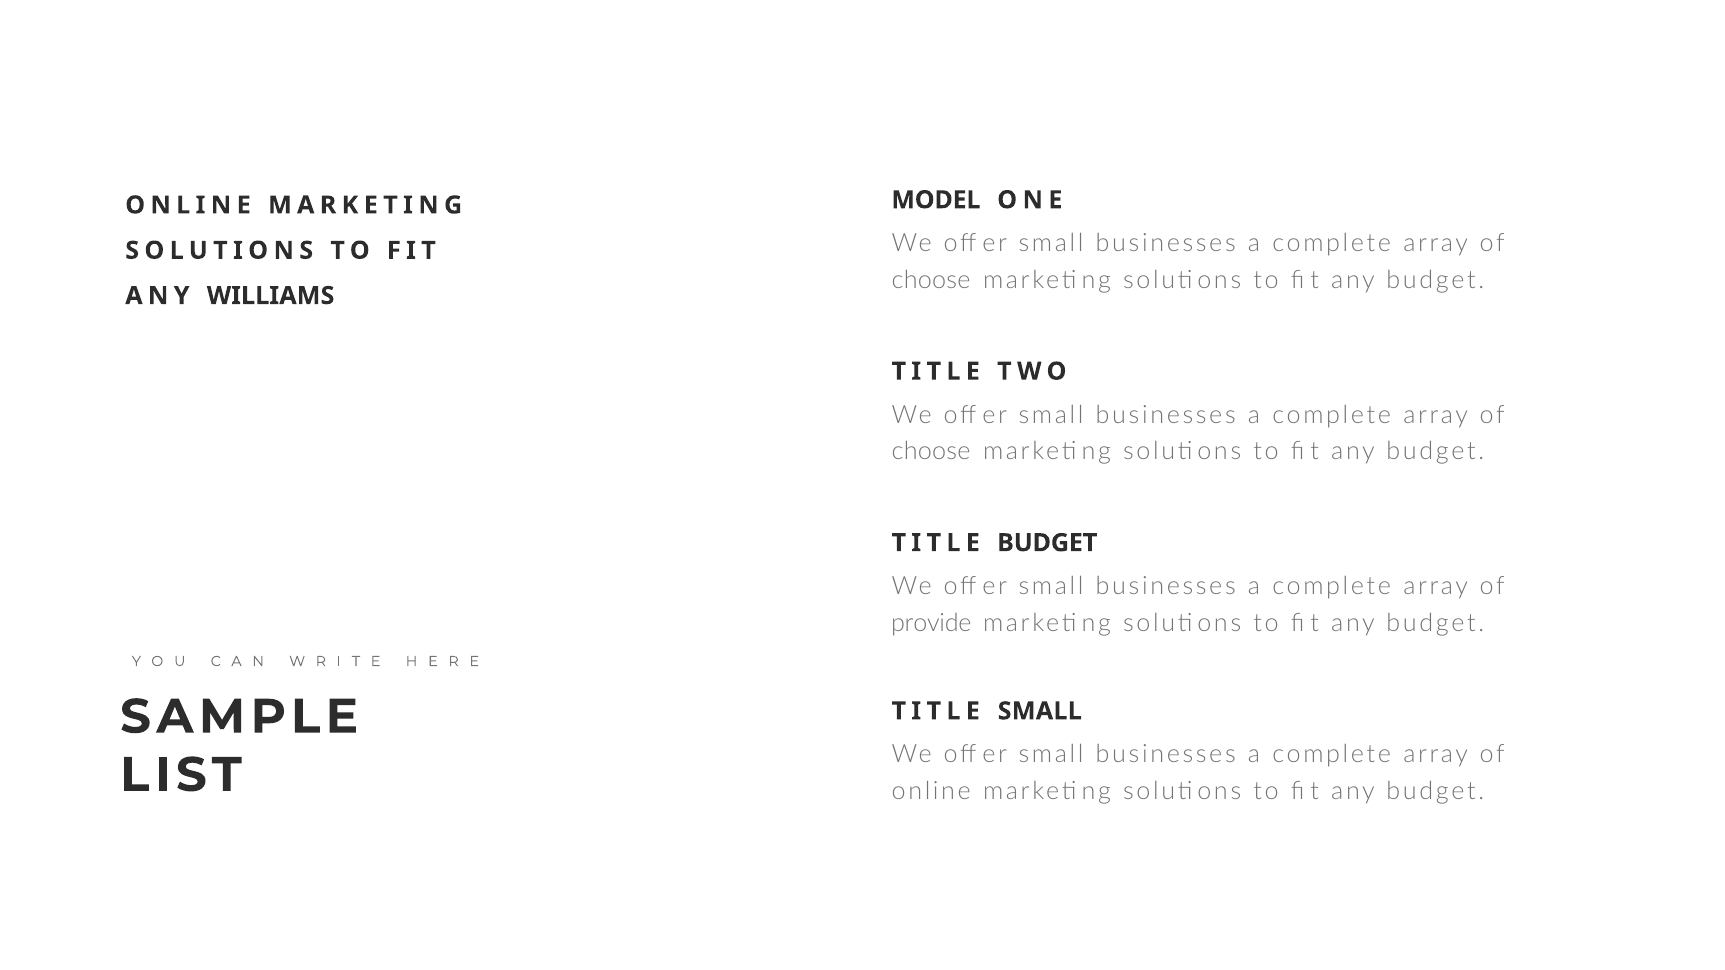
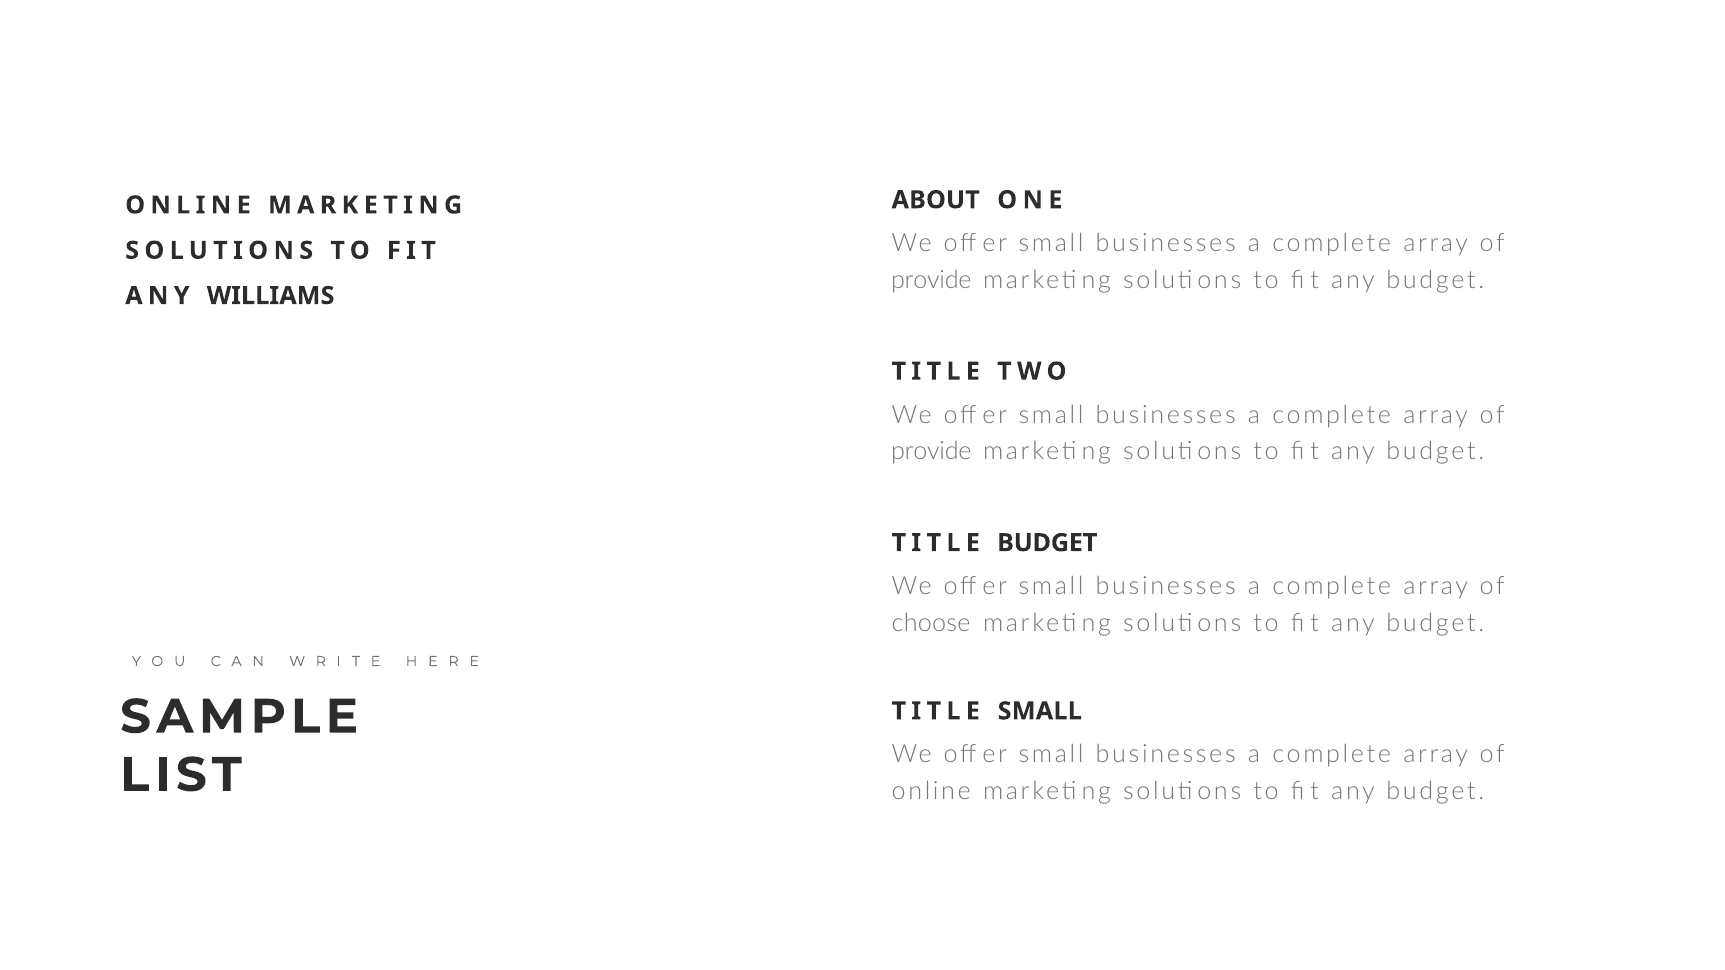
MODEL: MODEL -> ABOUT (936, 200)
choose: choose -> provide (931, 280)
choose: choose -> provide (931, 452)
provide: provide -> choose (931, 623)
